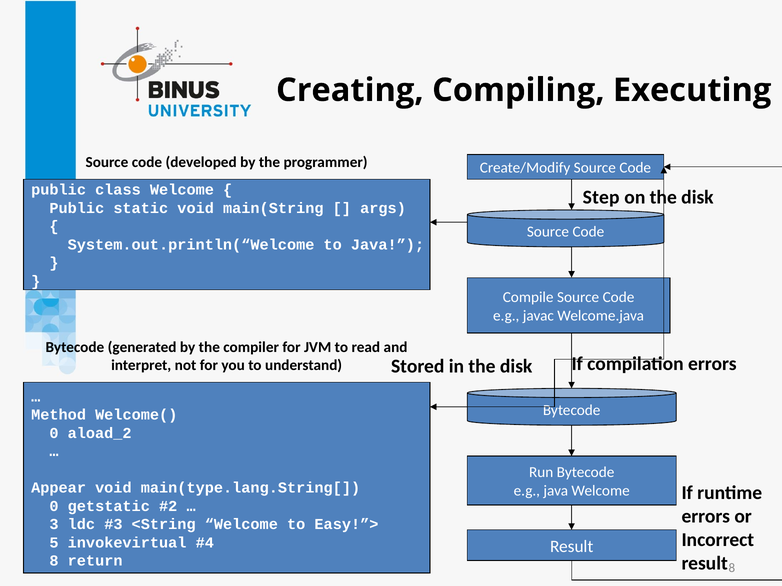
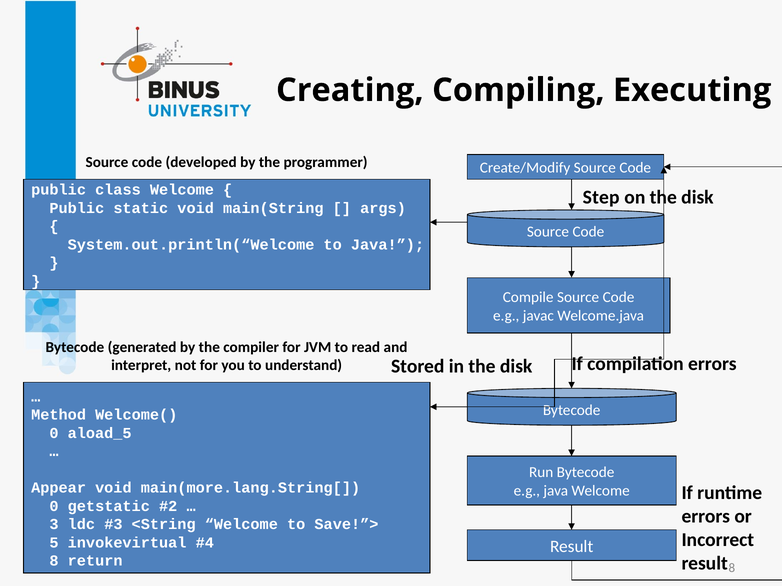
aload_2: aload_2 -> aload_5 (100, 433)
main(type.lang.String[: main(type.lang.String[ -> main(more.lang.String[ (250, 488)
Easy!”>: Easy!”> -> Save!”> (346, 525)
